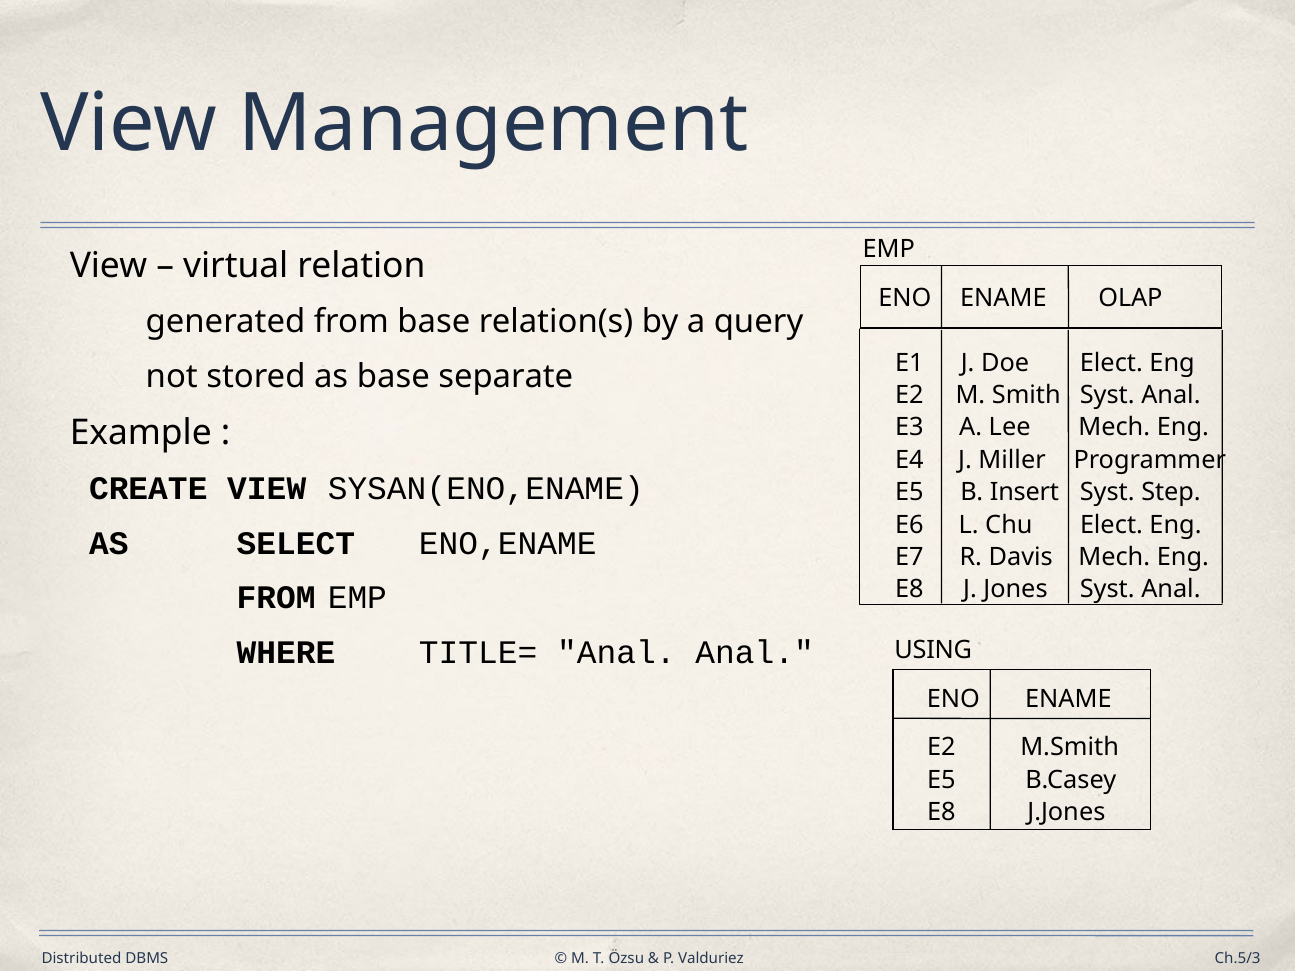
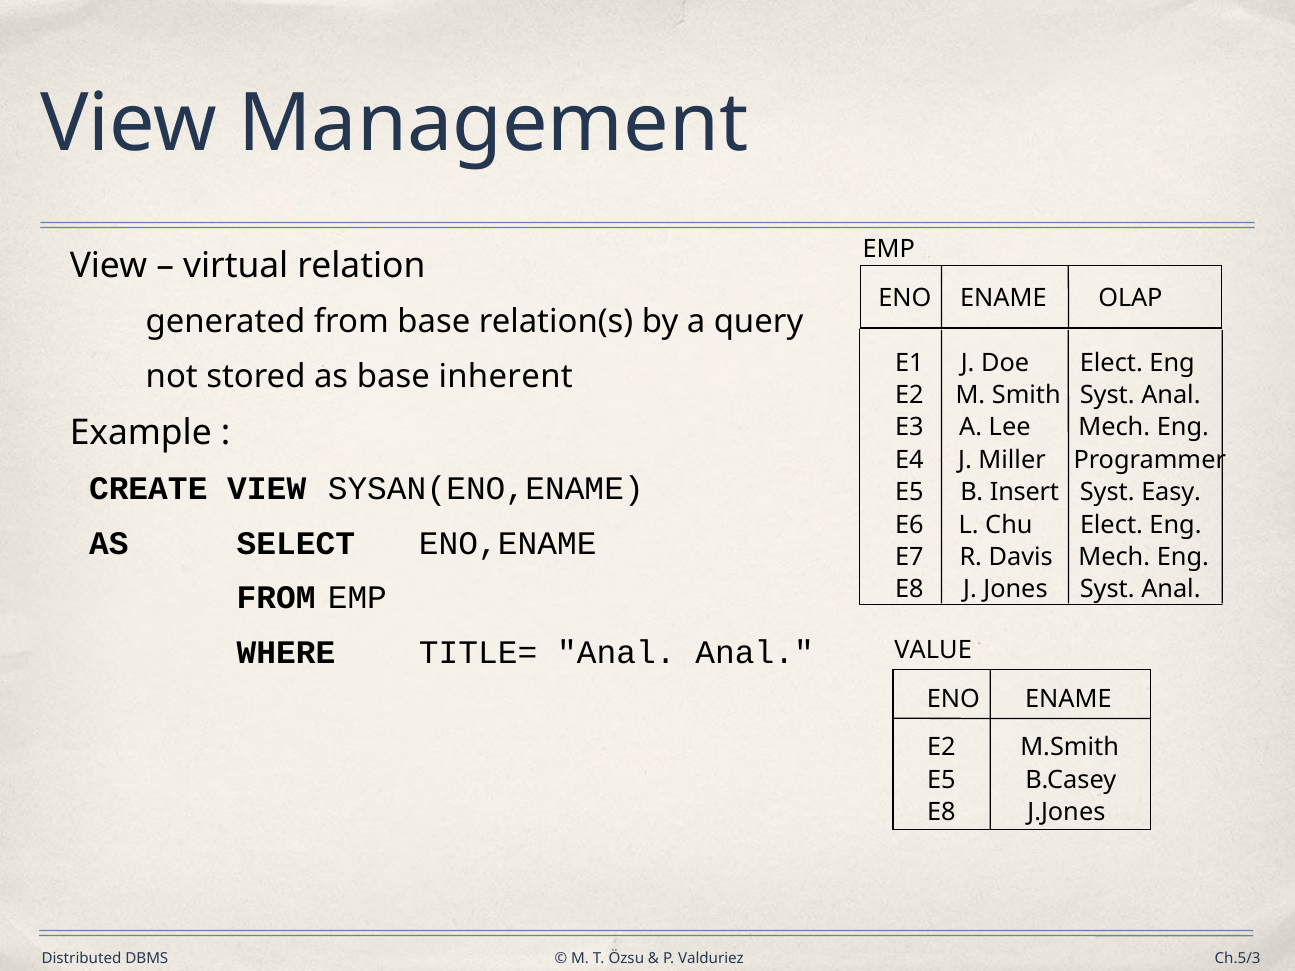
separate: separate -> inherent (506, 377)
Step: Step -> Easy (1171, 492)
USING: USING -> VALUE (933, 651)
